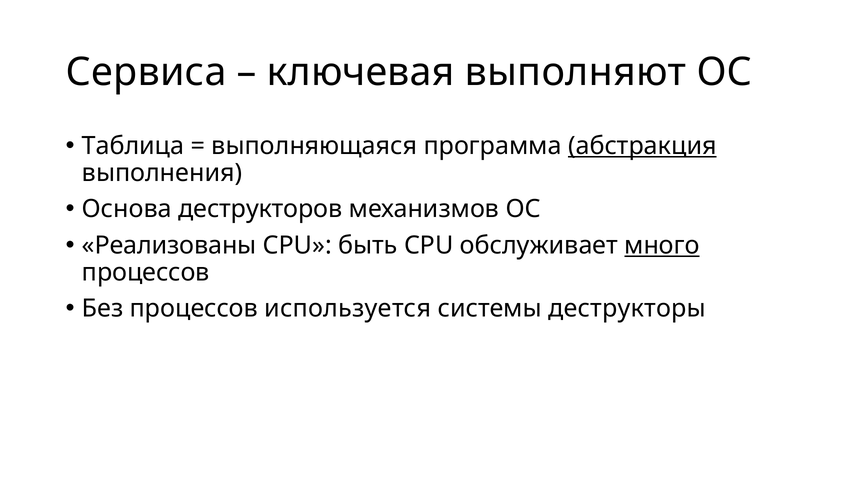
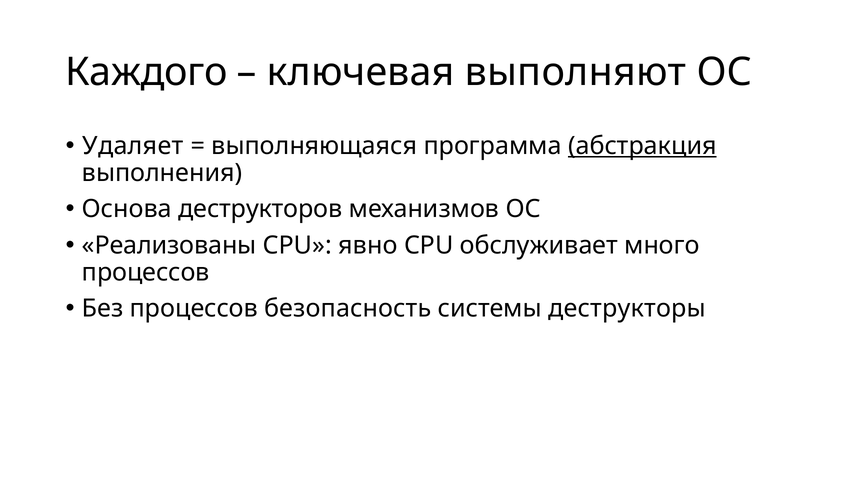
Сервиса: Сервиса -> Каждого (146, 72)
Таблица: Таблица -> Удаляет (133, 146)
быть: быть -> явно (368, 245)
много underline: present -> none (662, 245)
используется: используется -> безопасность (348, 308)
